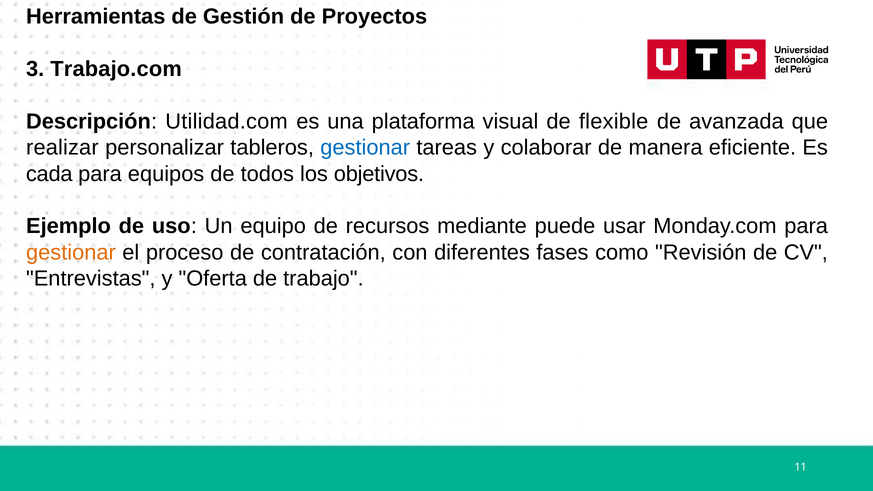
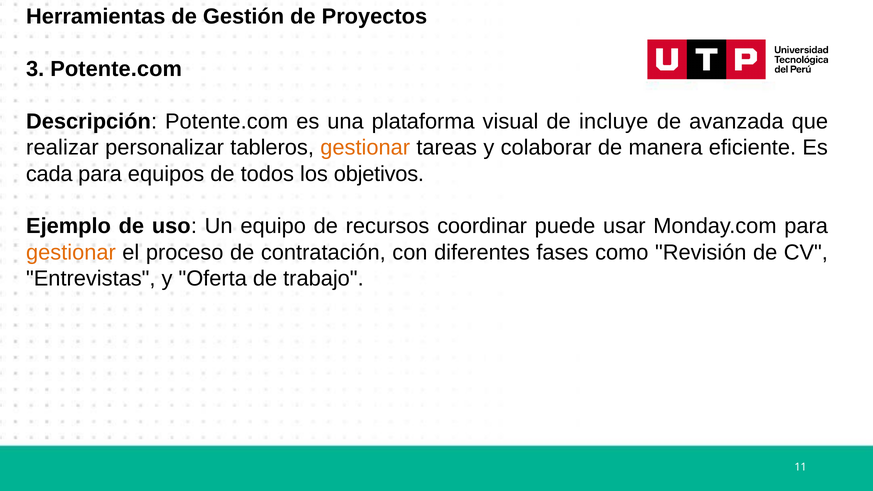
3 Trabajo.com: Trabajo.com -> Potente.com (116, 69)
Descripción Utilidad.com: Utilidad.com -> Potente.com (227, 122)
flexible: flexible -> incluye (614, 122)
gestionar colour: blue -> orange (365, 148)
mediante: mediante -> coordinar (482, 226)
